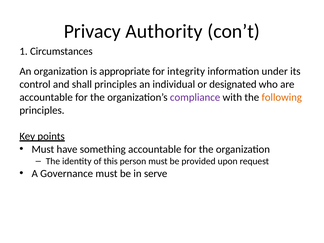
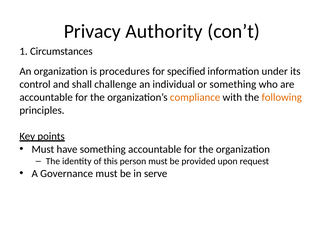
appropriate: appropriate -> procedures (125, 71)
integrity: integrity -> specified (186, 71)
shall principles: principles -> challenge (116, 84)
or designated: designated -> something (233, 84)
compliance colour: purple -> orange (195, 97)
